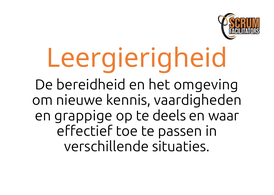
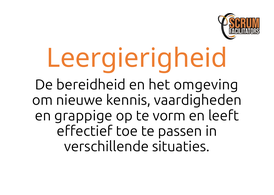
deels: deels -> vorm (169, 116)
waar: waar -> leeft (224, 116)
